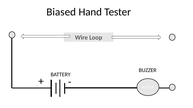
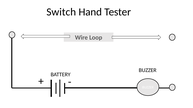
Biased: Biased -> Switch (61, 12)
